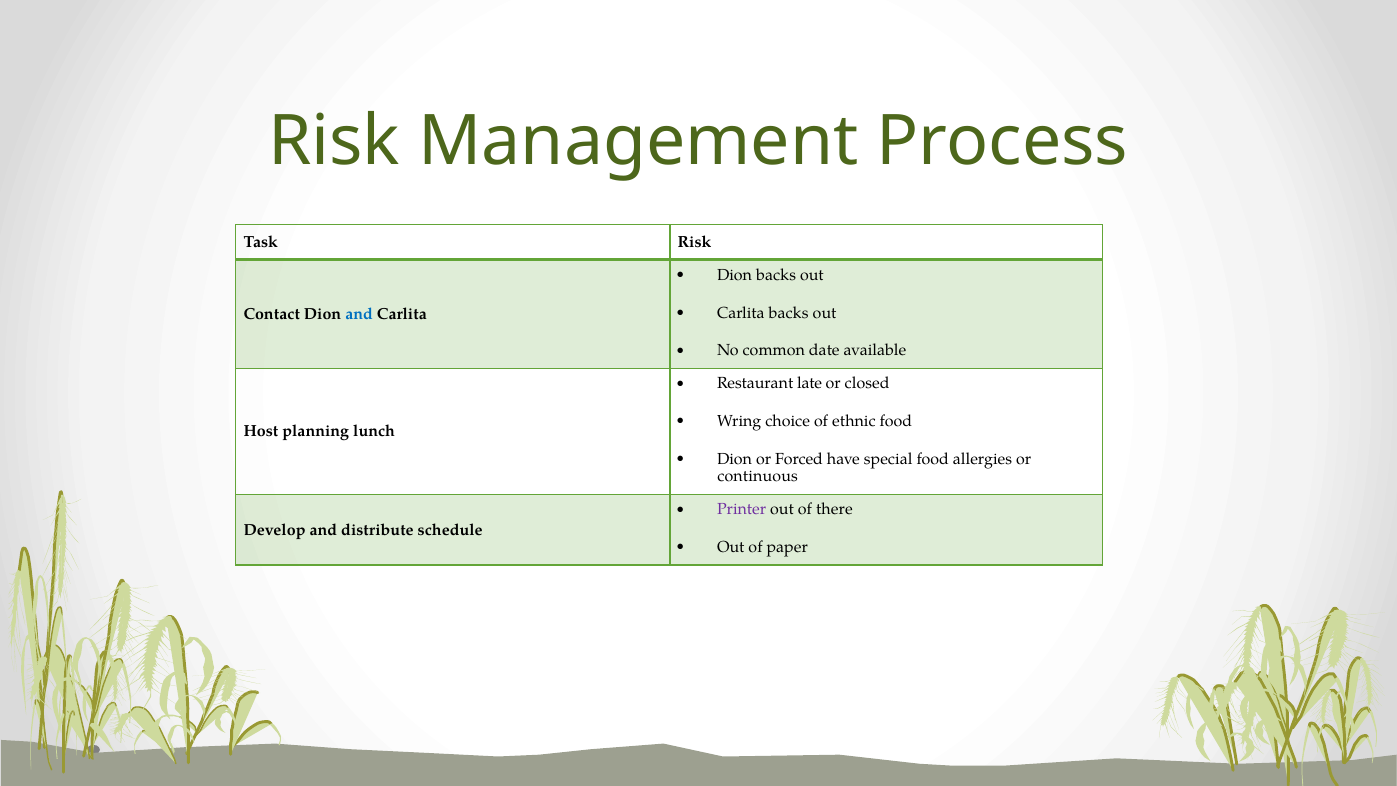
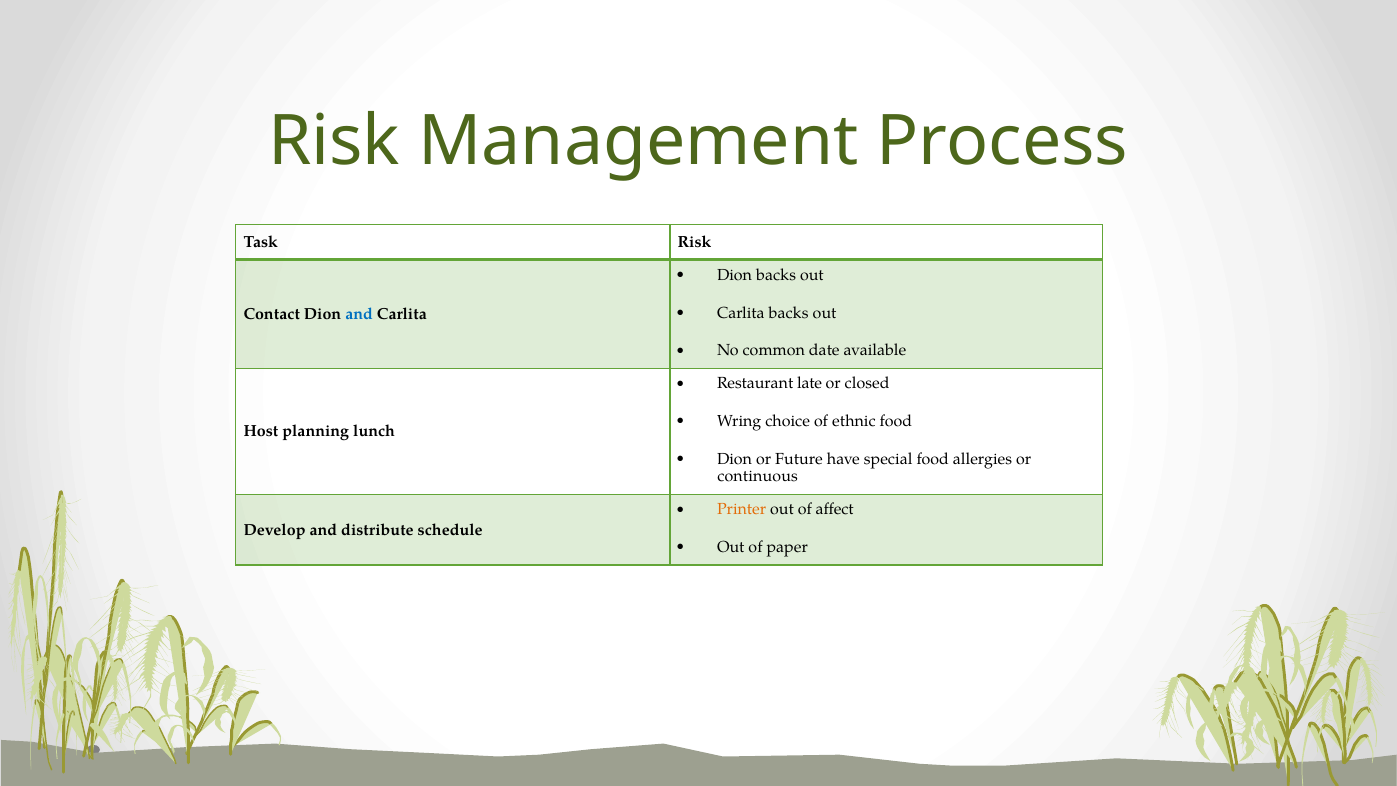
Forced: Forced -> Future (799, 459)
Printer colour: purple -> orange (742, 509)
there: there -> affect (835, 509)
